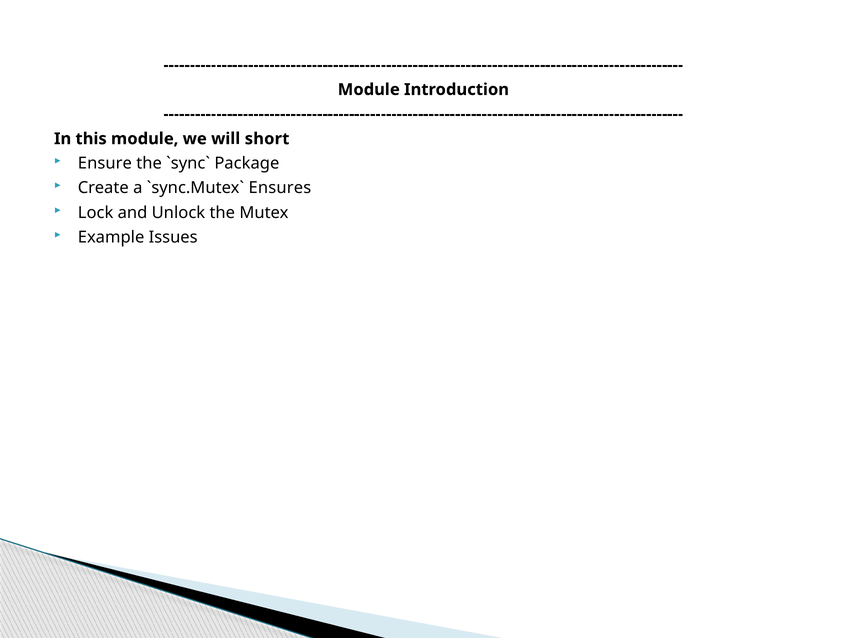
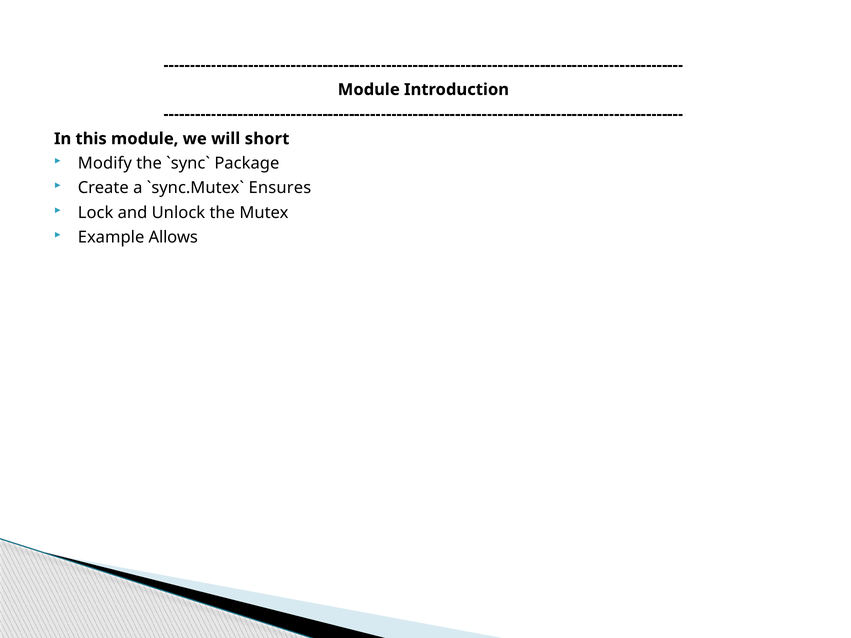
Ensure: Ensure -> Modify (105, 163)
Issues: Issues -> Allows (173, 237)
